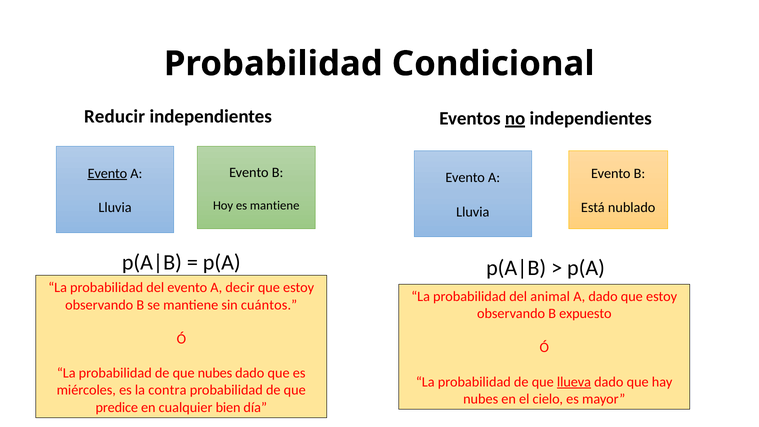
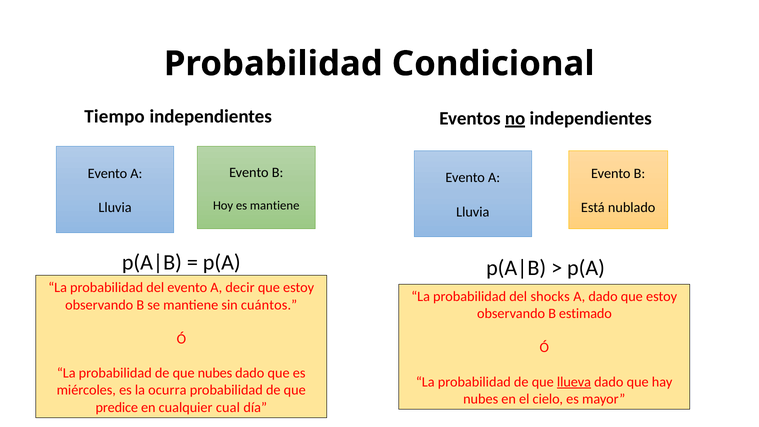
Reducir: Reducir -> Tiempo (115, 117)
Evento underline: present -> none (107, 173)
animal: animal -> shocks (550, 296)
expuesto: expuesto -> estimado (585, 313)
contra: contra -> ocurra (167, 390)
bien: bien -> cual (228, 407)
